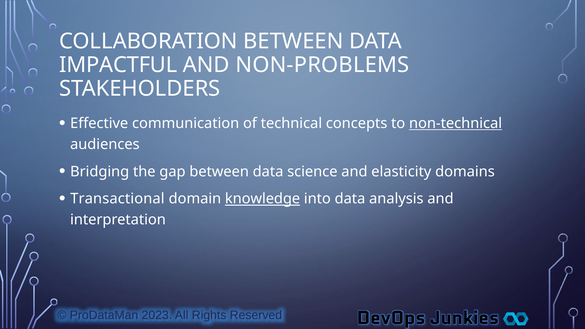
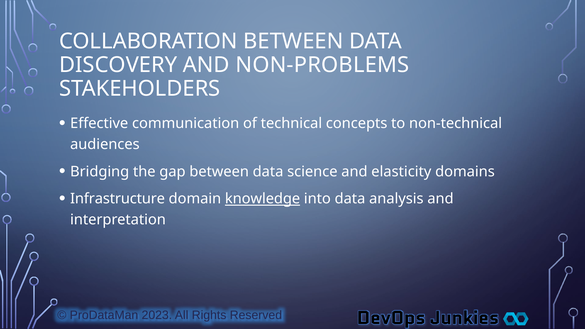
IMPACTFUL: IMPACTFUL -> DISCOVERY (118, 65)
non-technical underline: present -> none (456, 123)
Transactional: Transactional -> Infrastructure (118, 199)
